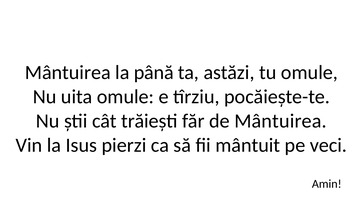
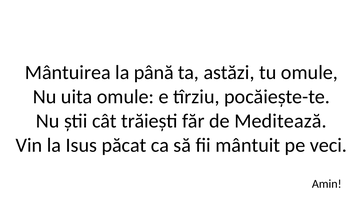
de Mântuirea: Mântuirea -> Meditează (281, 121)
pierzi: pierzi -> păcat (124, 145)
